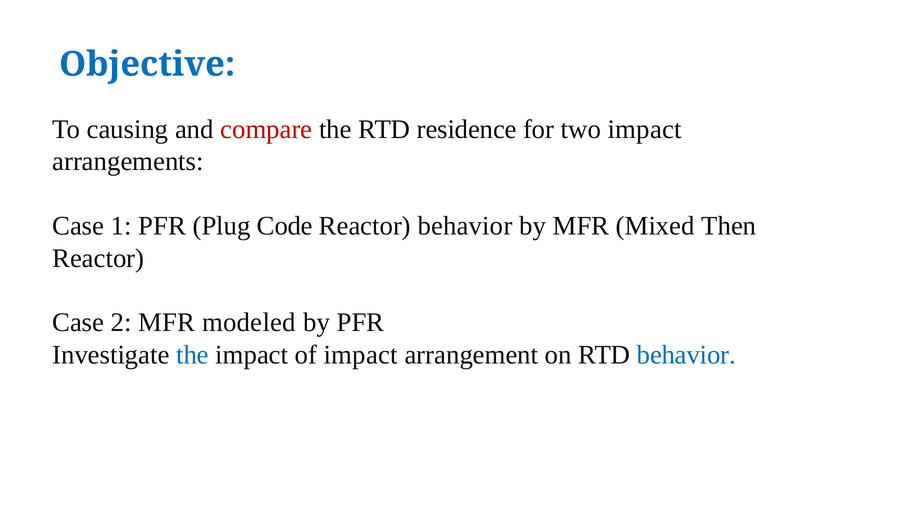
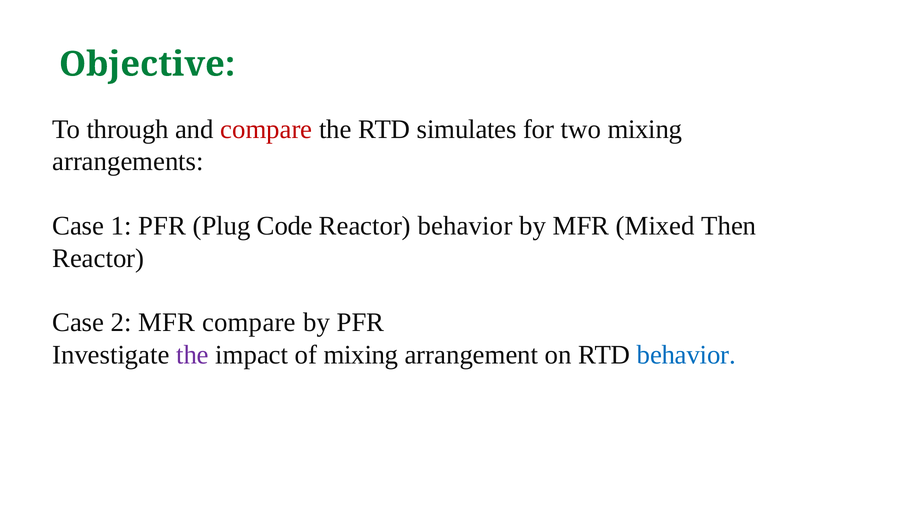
Objective colour: blue -> green (147, 64)
causing: causing -> through (128, 129)
residence: residence -> simulates (467, 129)
two impact: impact -> mixing (645, 129)
MFR modeled: modeled -> compare (249, 323)
the colour: blue -> purple (192, 355)
of impact: impact -> mixing (361, 355)
